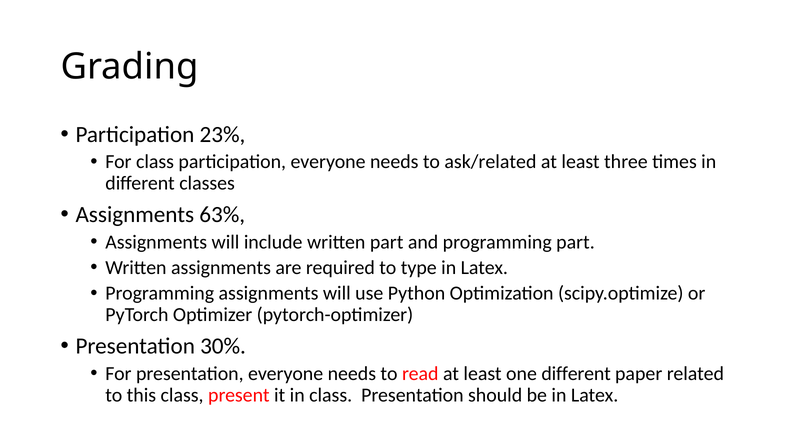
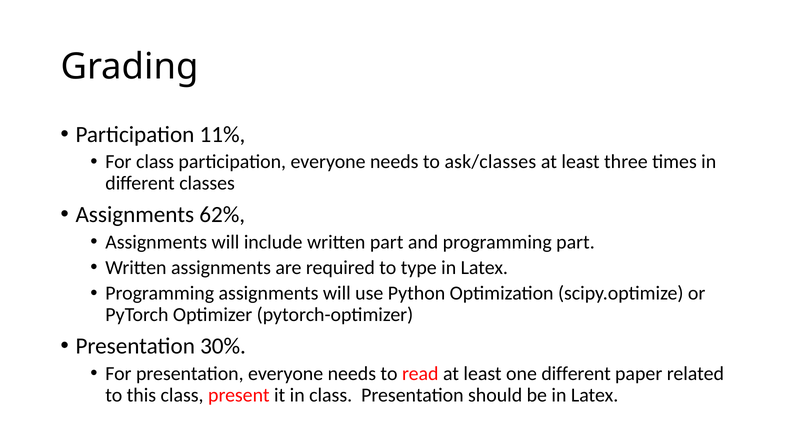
23%: 23% -> 11% (222, 134)
ask/related: ask/related -> ask/classes (490, 162)
63%: 63% -> 62% (222, 215)
